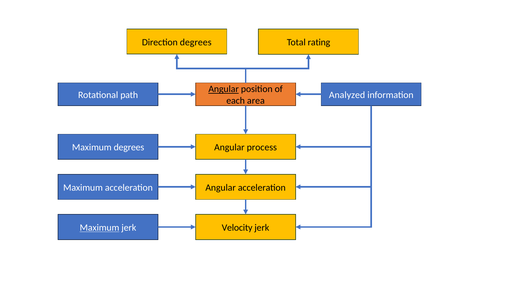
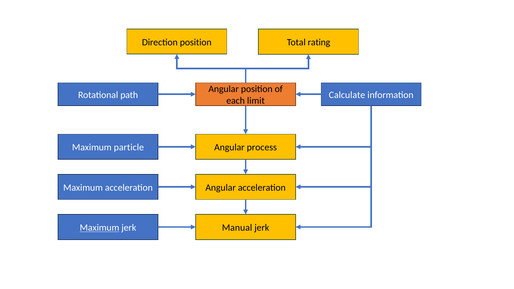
Direction degrees: degrees -> position (196, 42)
Angular underline: present -> none (224, 89)
Analyzed: Analyzed -> Calculate (347, 95)
area: area -> limit (256, 101)
Maximum degrees: degrees -> particle (129, 147)
Velocity: Velocity -> Manual (237, 228)
